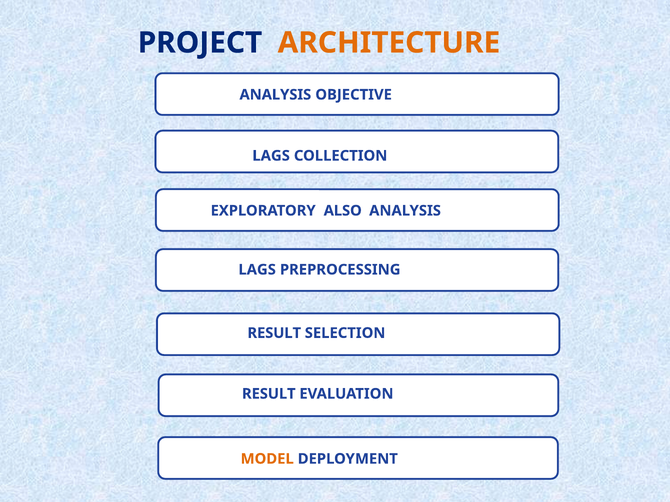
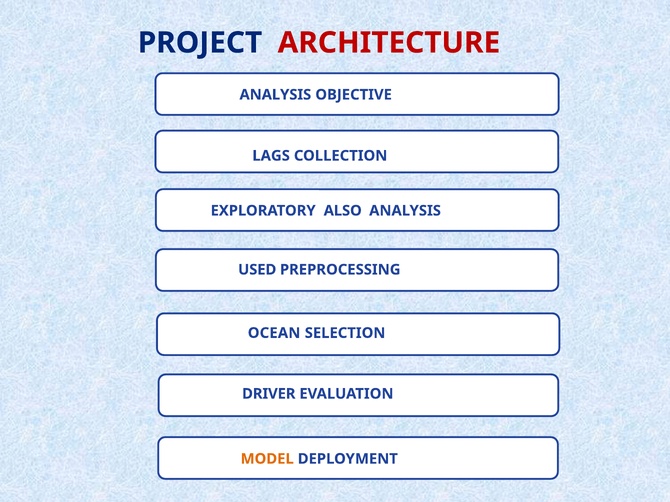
ARCHITECTURE colour: orange -> red (389, 43)
LAGS: LAGS -> USED (257, 270)
RESULT: RESULT -> OCEAN (274, 333)
RESULT: RESULT -> DRIVER (269, 394)
